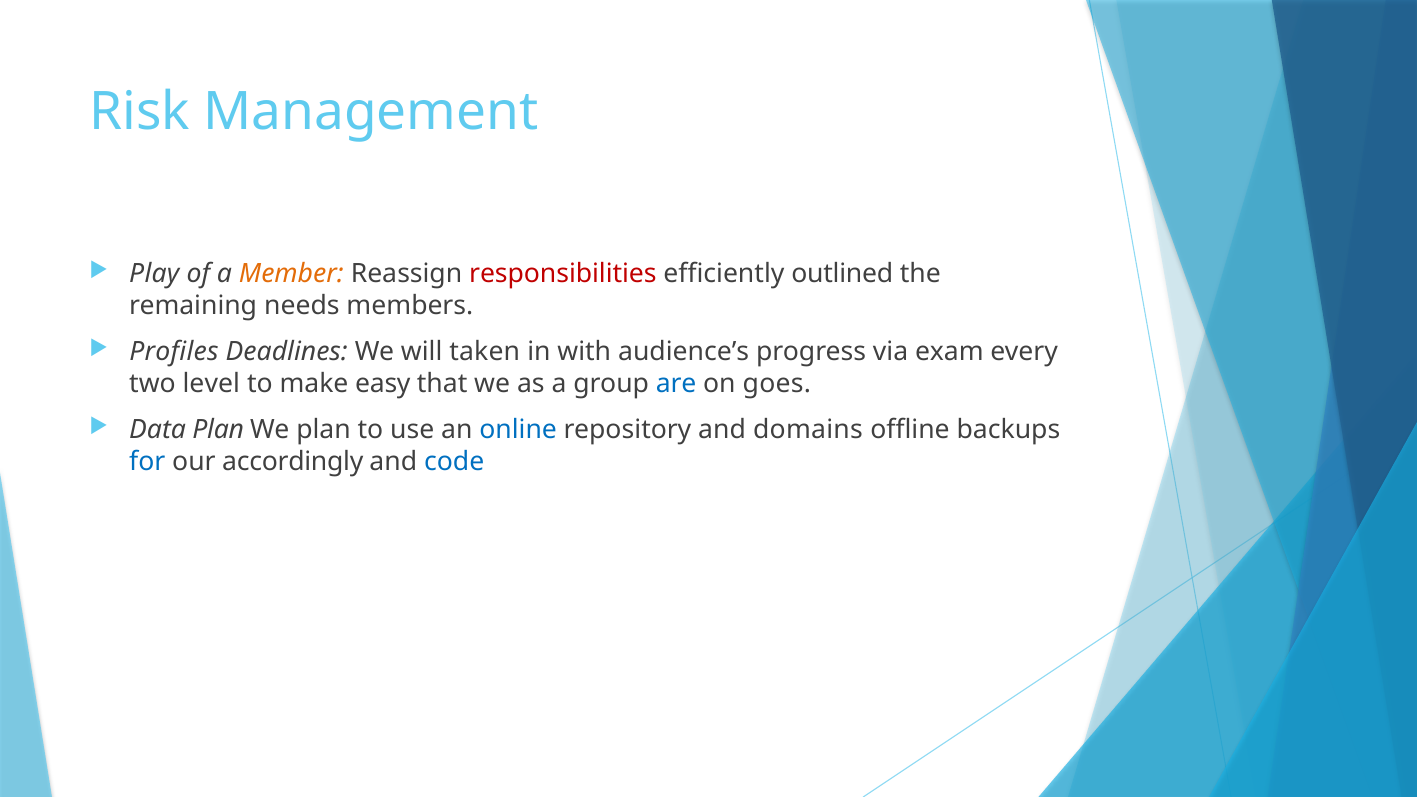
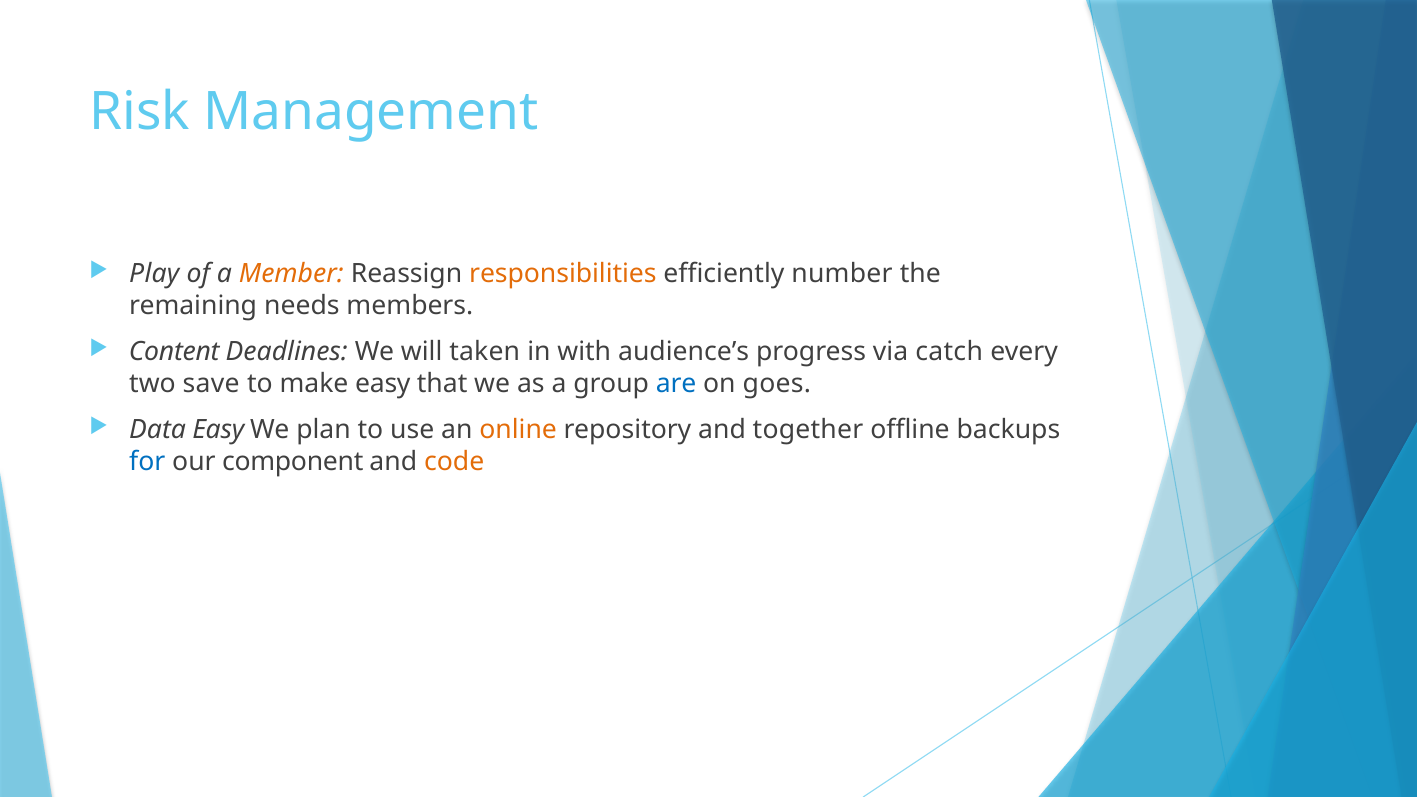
responsibilities colour: red -> orange (563, 274)
outlined: outlined -> number (842, 274)
Profiles: Profiles -> Content (174, 352)
exam: exam -> catch (949, 352)
level: level -> save (211, 384)
Data Plan: Plan -> Easy (218, 430)
online colour: blue -> orange (518, 430)
domains: domains -> together (808, 430)
accordingly: accordingly -> component (293, 462)
code colour: blue -> orange (454, 462)
